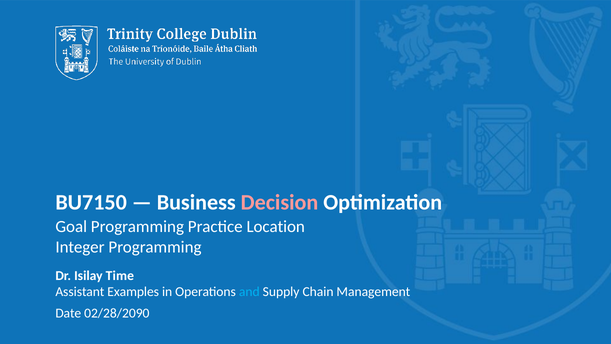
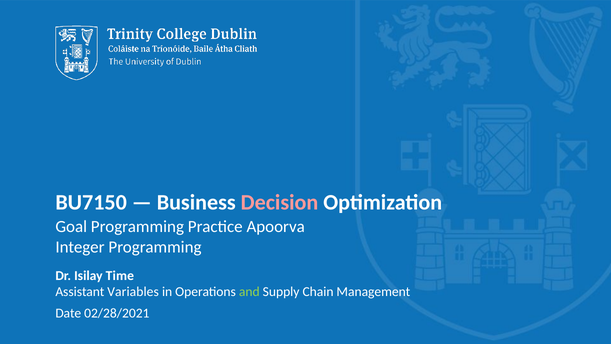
Location: Location -> Apoorva (276, 226)
Examples: Examples -> Variables (133, 292)
and colour: light blue -> light green (249, 292)
02/28/2090: 02/28/2090 -> 02/28/2021 (117, 313)
